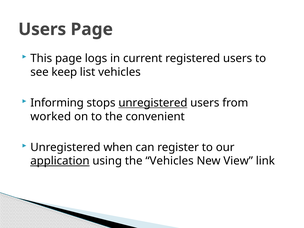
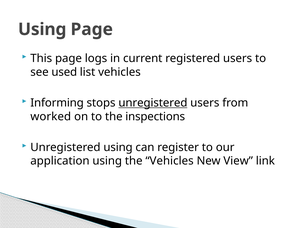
Users: Users -> Using (42, 29)
keep: keep -> used (64, 72)
convenient: convenient -> inspections (155, 117)
Unregistered when: when -> using (118, 147)
application underline: present -> none (60, 161)
